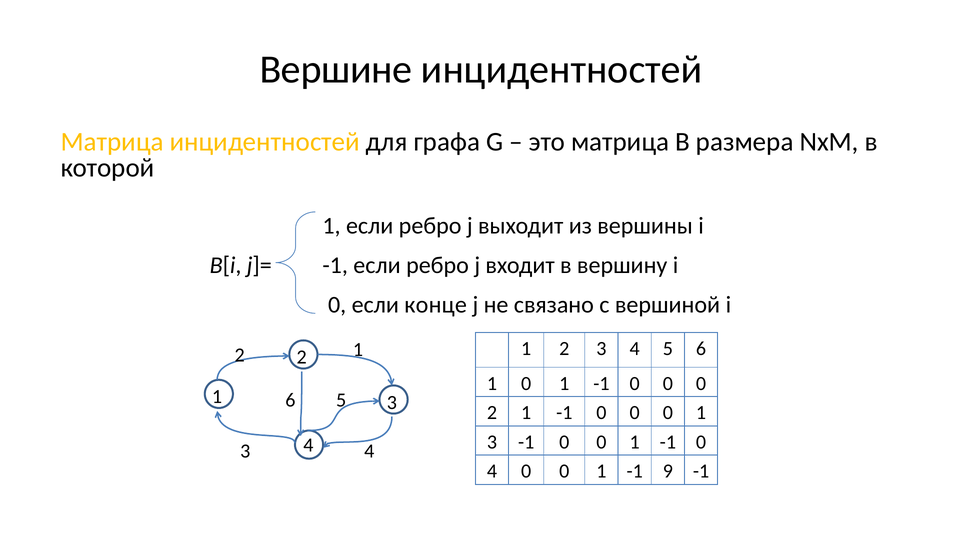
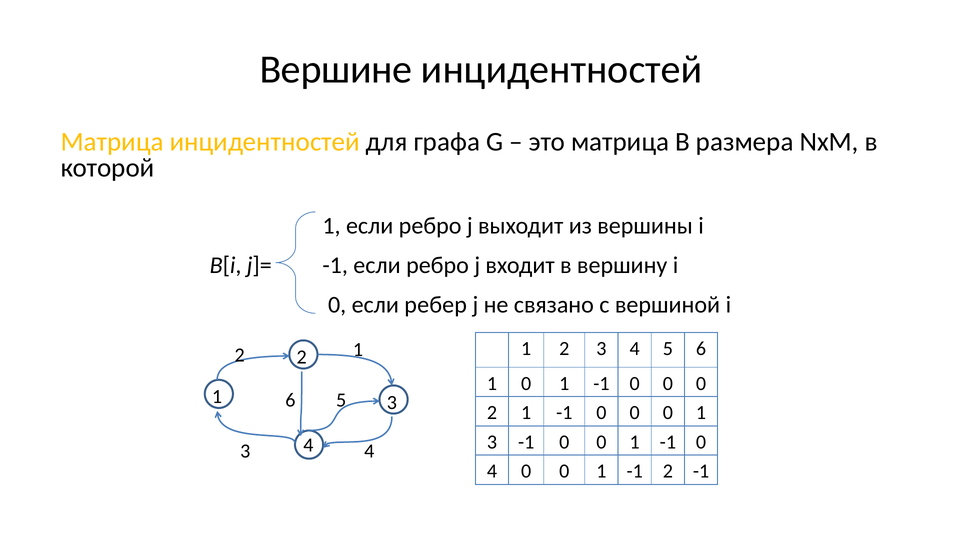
конце: конце -> ребер (436, 305)
-1 9: 9 -> 2 (668, 471)
